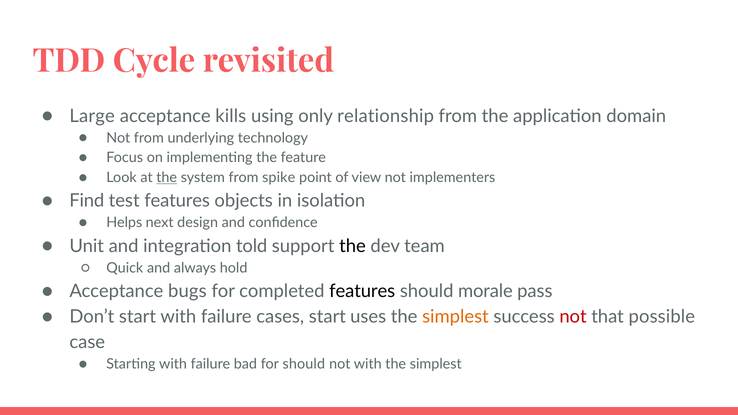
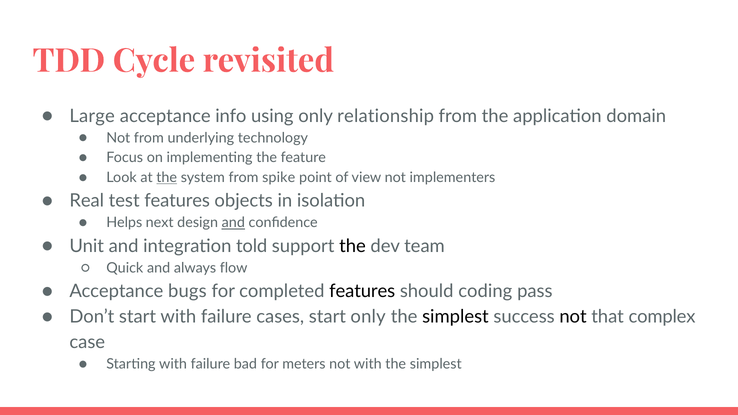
kills: kills -> info (231, 116)
Find: Find -> Real (87, 201)
and underline: none -> present (233, 223)
hold: hold -> flow (234, 268)
morale: morale -> coding (485, 291)
start uses: uses -> only (368, 317)
simplest colour: orange -> black (455, 317)
not colour: red -> black (573, 317)
possible: possible -> complex (662, 317)
for should: should -> meters (304, 364)
